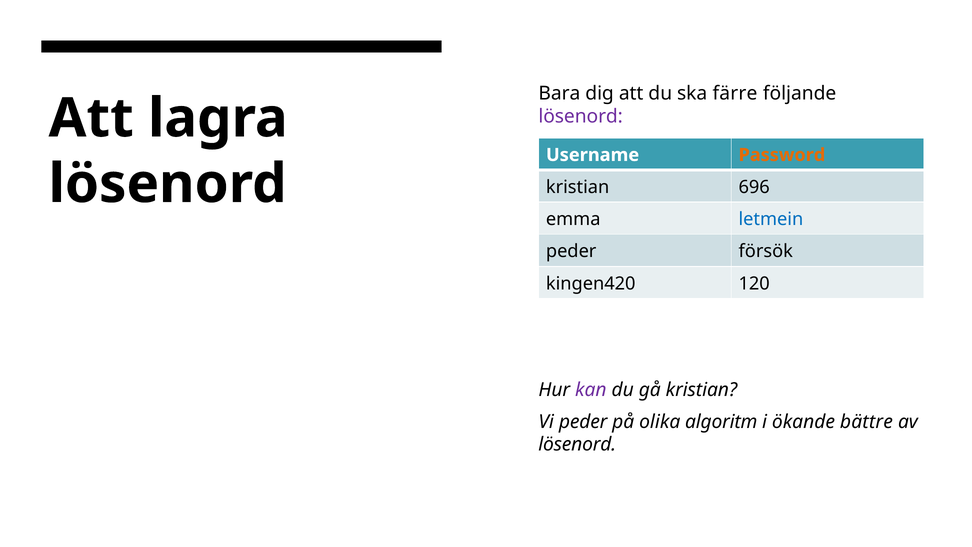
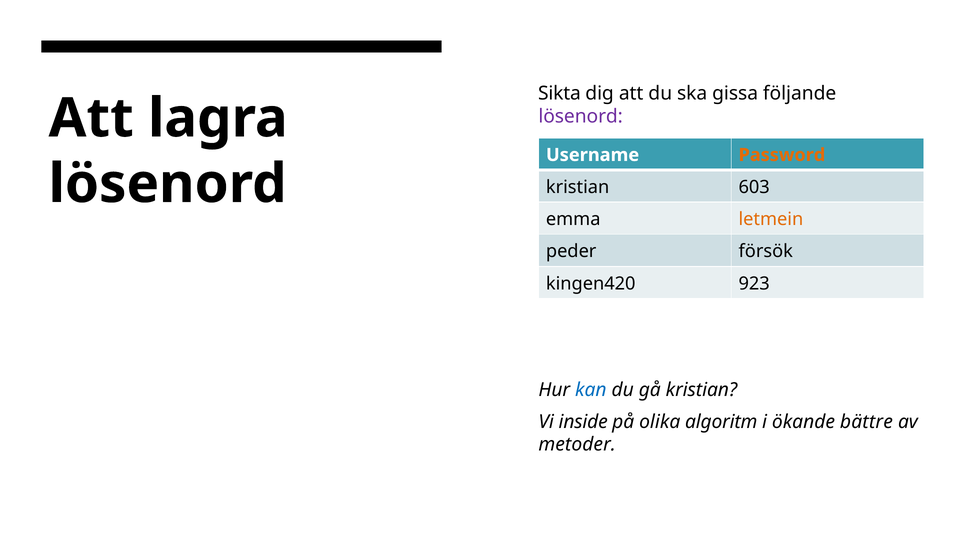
Bara: Bara -> Sikta (559, 94)
färre: färre -> gissa (735, 94)
696: 696 -> 603 (754, 187)
letmein colour: blue -> orange (771, 219)
120: 120 -> 923 (754, 283)
kan colour: purple -> blue (591, 390)
Vi peder: peder -> inside (583, 421)
lösenord: lösenord -> metoder (577, 444)
